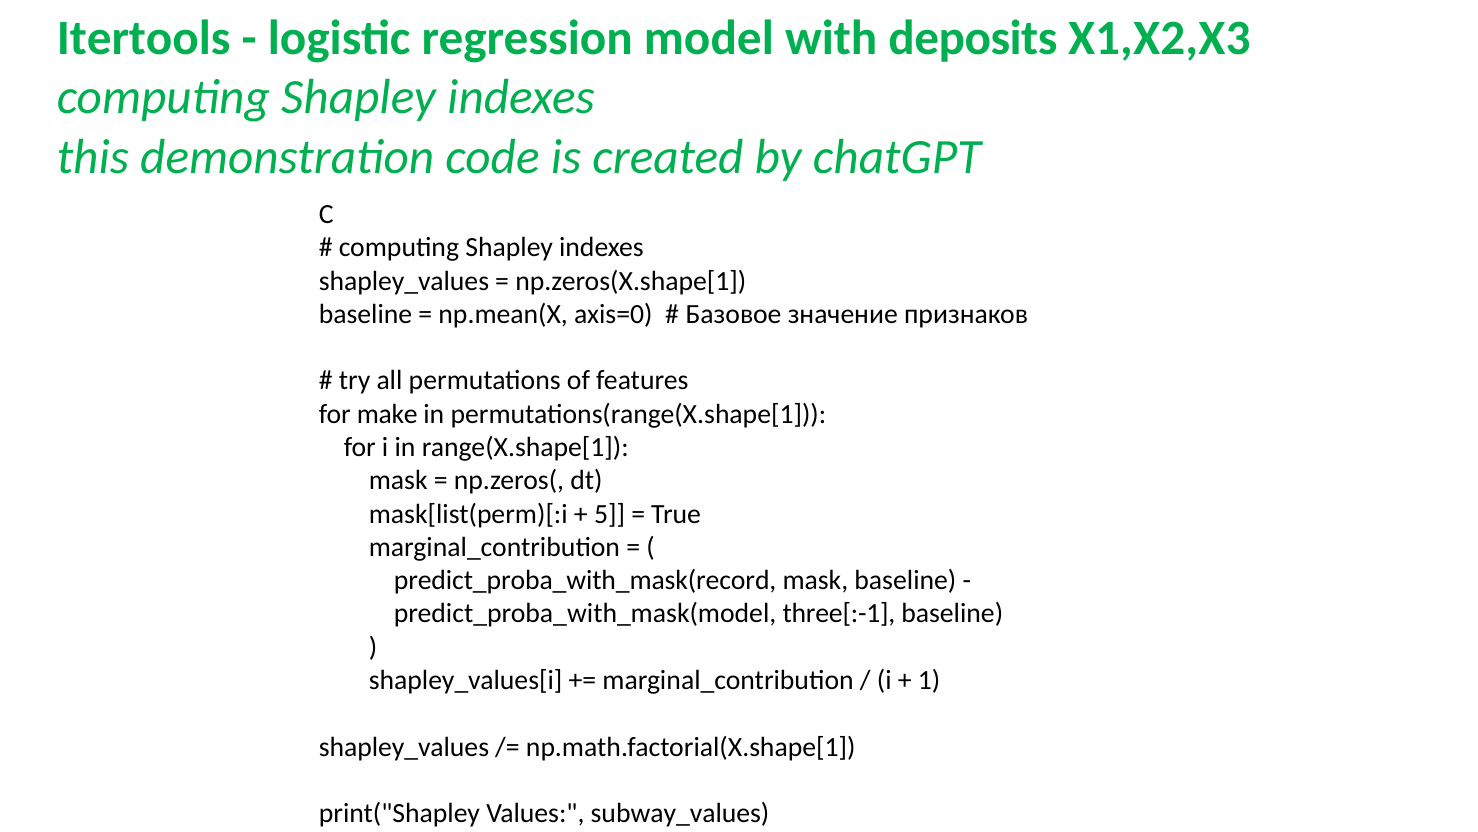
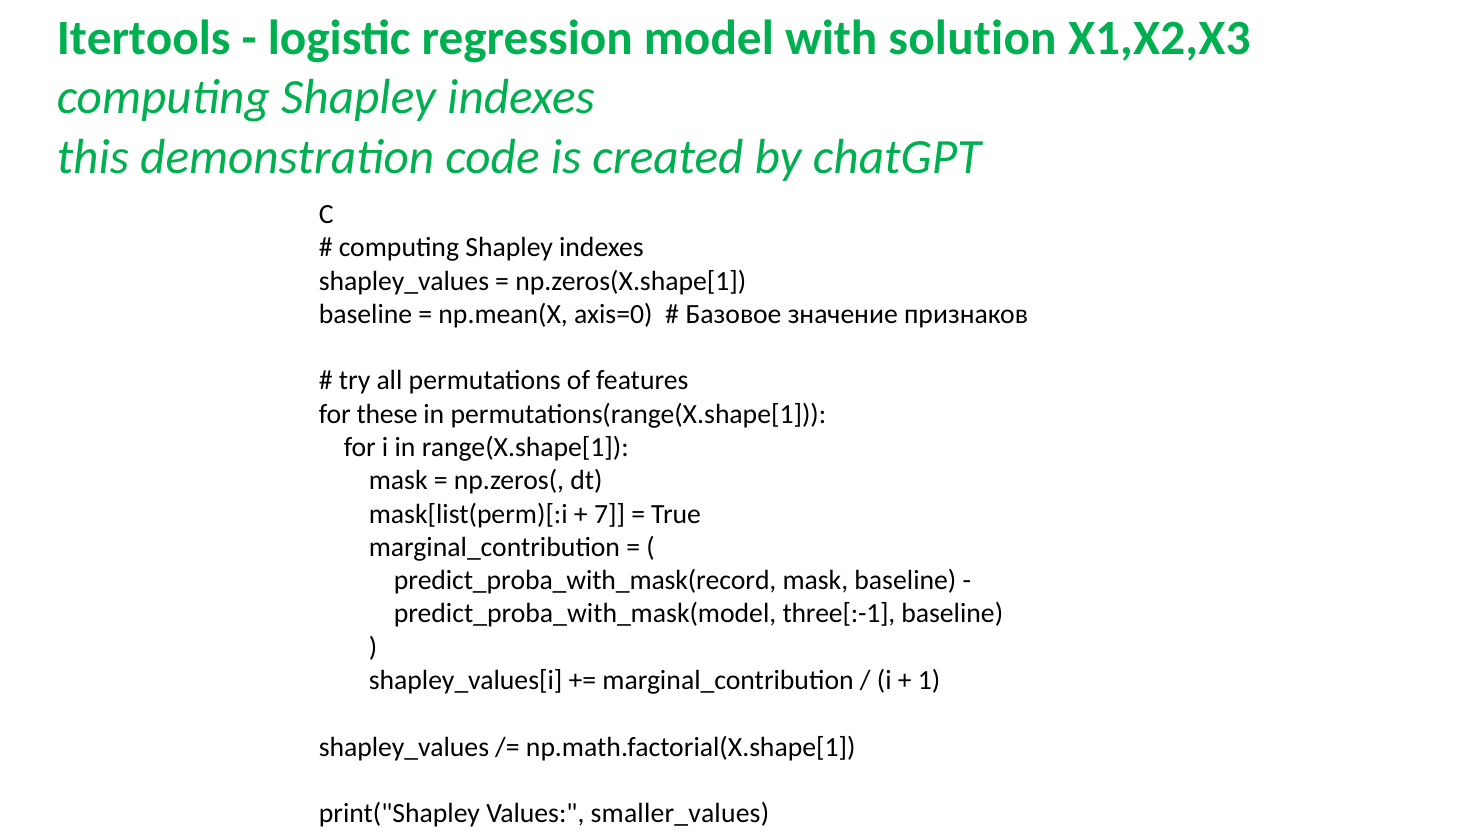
deposits: deposits -> solution (973, 38)
make: make -> these (387, 414)
5: 5 -> 7 (610, 514)
subway_values: subway_values -> smaller_values (680, 813)
